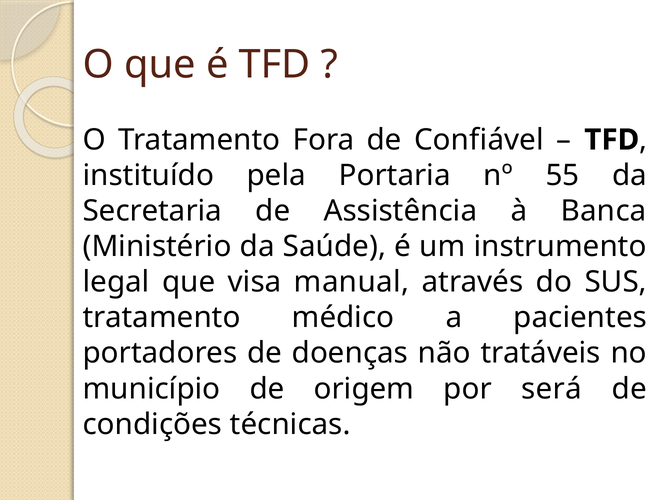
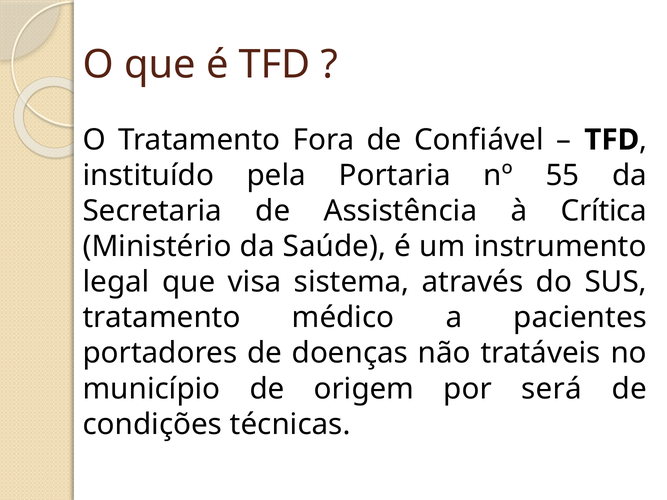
Banca: Banca -> Crítica (604, 211)
manual: manual -> sistema (352, 282)
